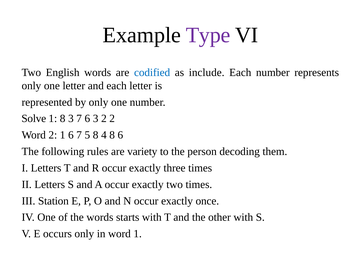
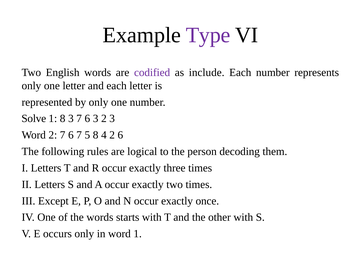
codified colour: blue -> purple (152, 72)
2 2: 2 -> 3 (112, 118)
2 1: 1 -> 7 (63, 135)
4 8: 8 -> 2 (112, 135)
variety: variety -> logical (142, 151)
Station: Station -> Except (53, 201)
